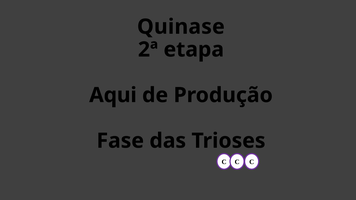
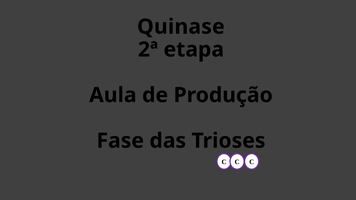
Aqui: Aqui -> Aula (113, 95)
